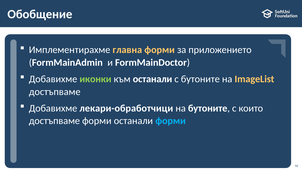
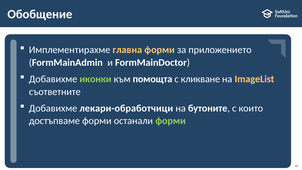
към останали: останали -> помощта (153, 79)
с бутоните: бутоните -> кликване (200, 79)
достъпваме: достъпваме -> съответните (55, 92)
форми colour: light blue -> light green (171, 121)
